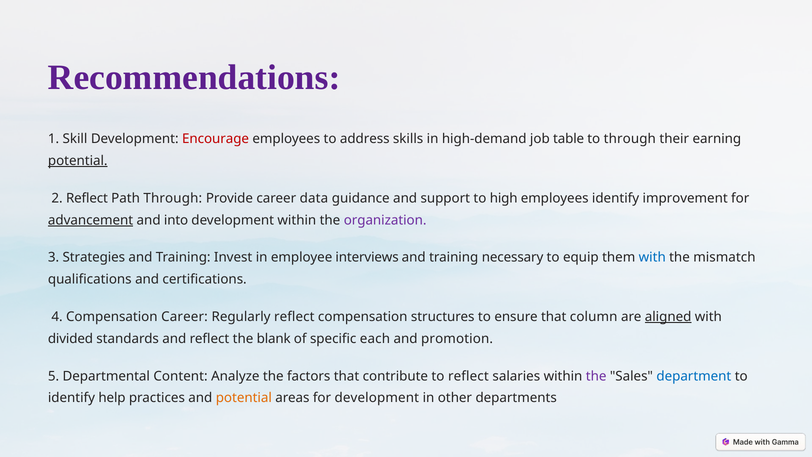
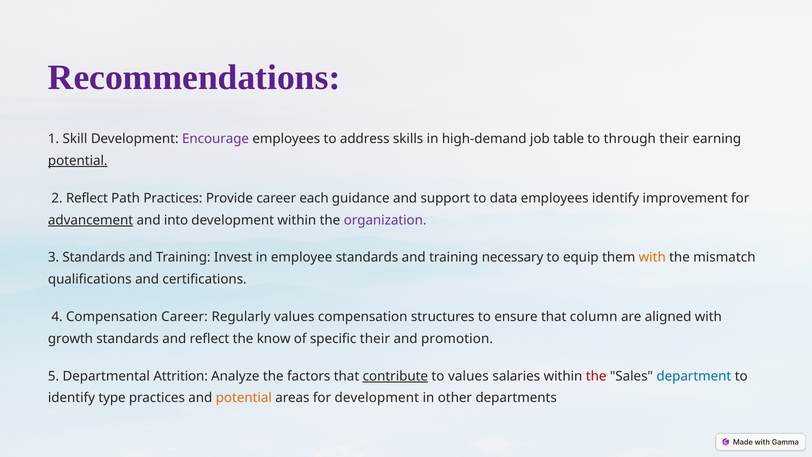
Encourage colour: red -> purple (216, 139)
Path Through: Through -> Practices (173, 198)
data: data -> each (314, 198)
high: high -> data (504, 198)
3 Strategies: Strategies -> Standards (94, 257)
employee interviews: interviews -> standards (367, 257)
with colour: blue -> orange (652, 257)
Regularly reflect: reflect -> values (294, 317)
aligned underline: present -> none (668, 317)
divided: divided -> growth (70, 339)
blank: blank -> know (274, 339)
specific each: each -> their (375, 339)
Content: Content -> Attrition (181, 376)
contribute underline: none -> present (395, 376)
to reflect: reflect -> values (468, 376)
the colour: purple -> red (596, 376)
help: help -> type (112, 398)
